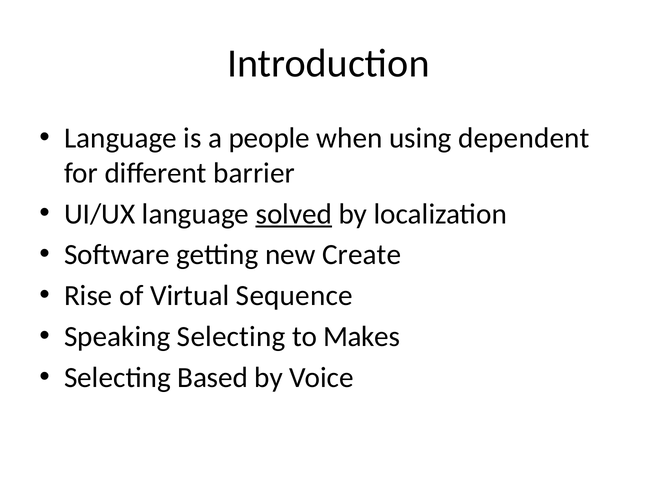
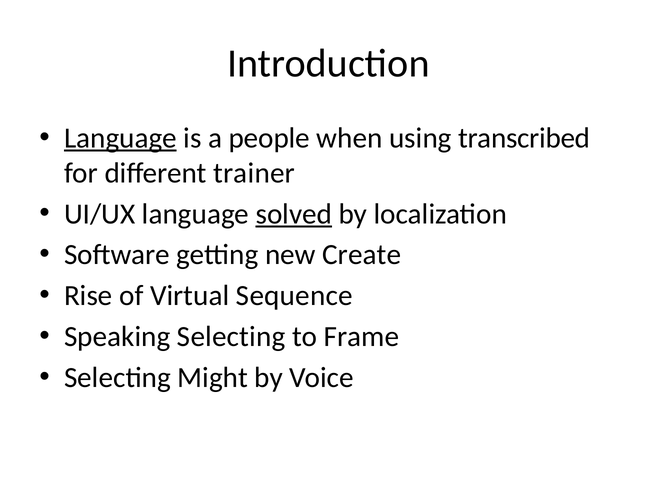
Language underline: none -> present (120, 138)
dependent: dependent -> transcribed (524, 138)
barrier: barrier -> trainer (254, 173)
Makes: Makes -> Frame (361, 336)
Based: Based -> Might (213, 377)
